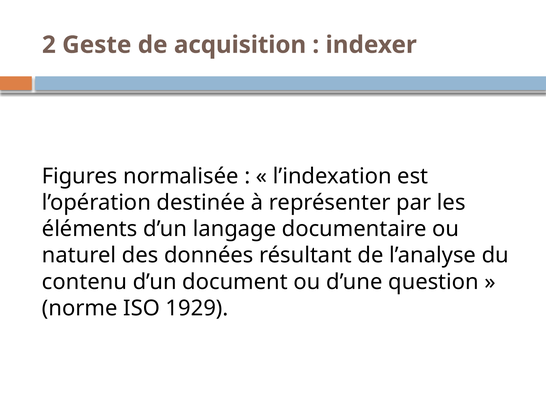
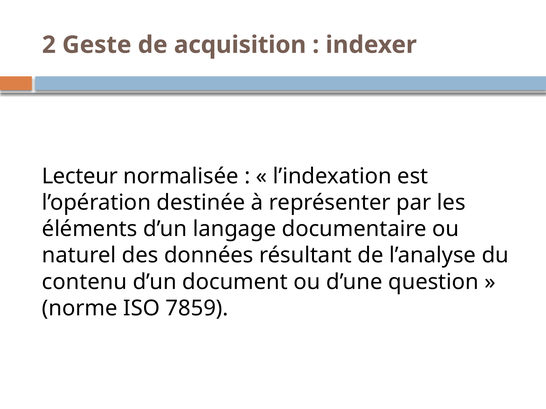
Figures: Figures -> Lecteur (80, 176)
1929: 1929 -> 7859 (197, 309)
